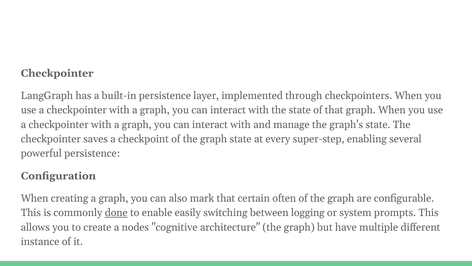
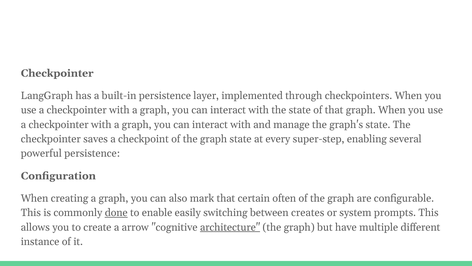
logging: logging -> creates (308, 212)
nodes: nodes -> arrow (135, 227)
architecture underline: none -> present (230, 227)
